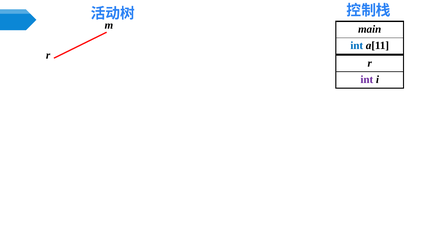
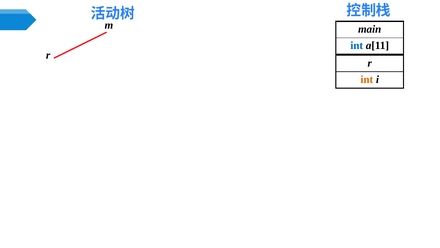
int colour: purple -> orange (367, 79)
